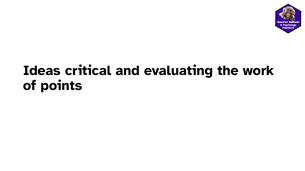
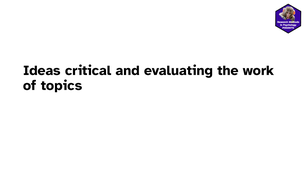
points: points -> topics (62, 86)
